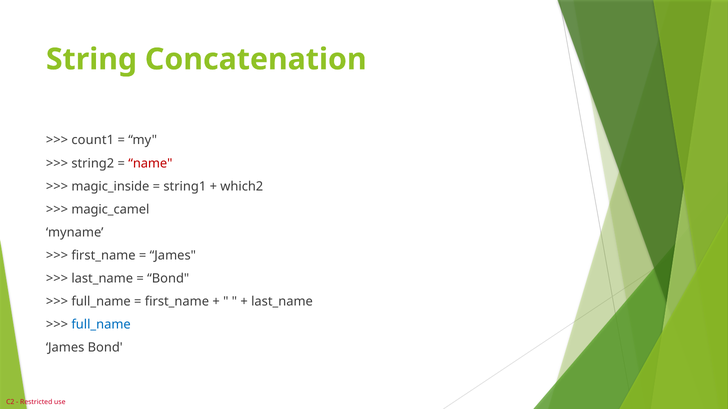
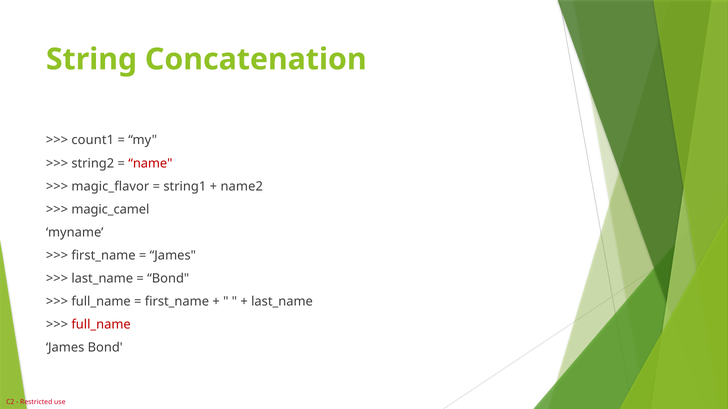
magic_inside: magic_inside -> magic_flavor (110, 187)
which2: which2 -> name2 (242, 187)
full_name colour: blue -> red (101, 325)
